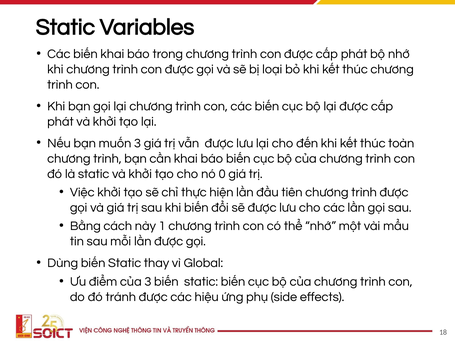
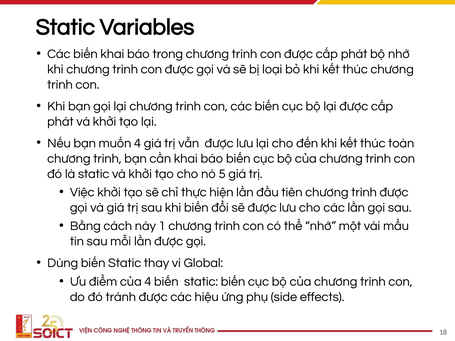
muốn 3: 3 -> 4 (138, 143)
0: 0 -> 5 (222, 174)
của 3: 3 -> 4 (148, 282)
